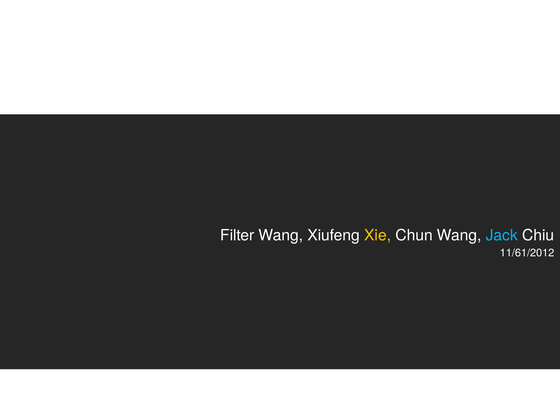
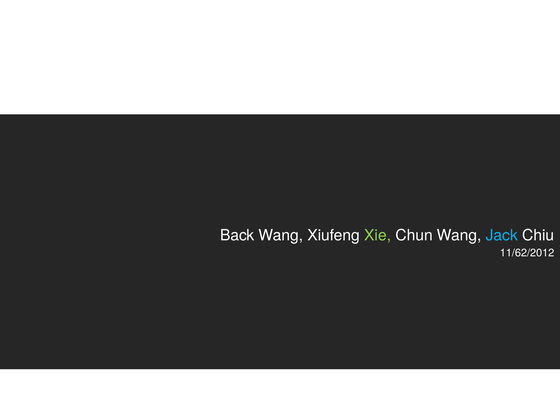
Filter: Filter -> Back (237, 235)
Xie colour: yellow -> light green (378, 235)
11/61/2012: 11/61/2012 -> 11/62/2012 (527, 253)
